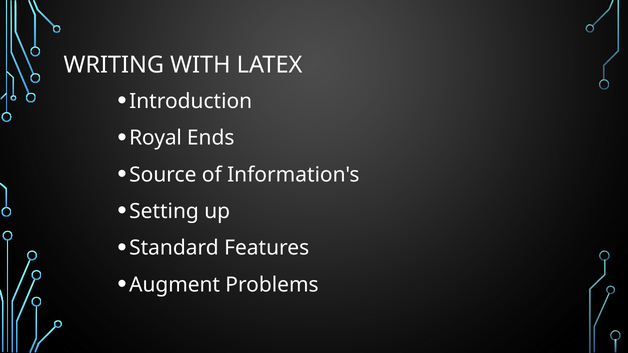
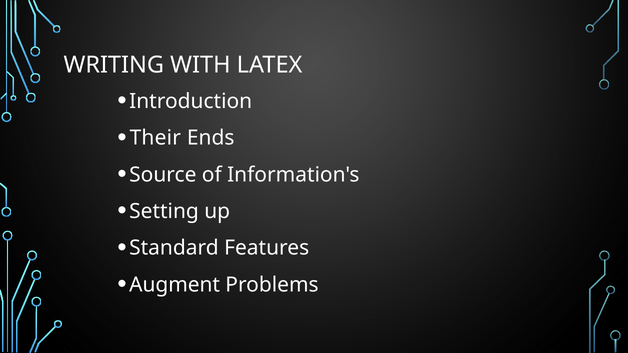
Royal: Royal -> Their (155, 138)
